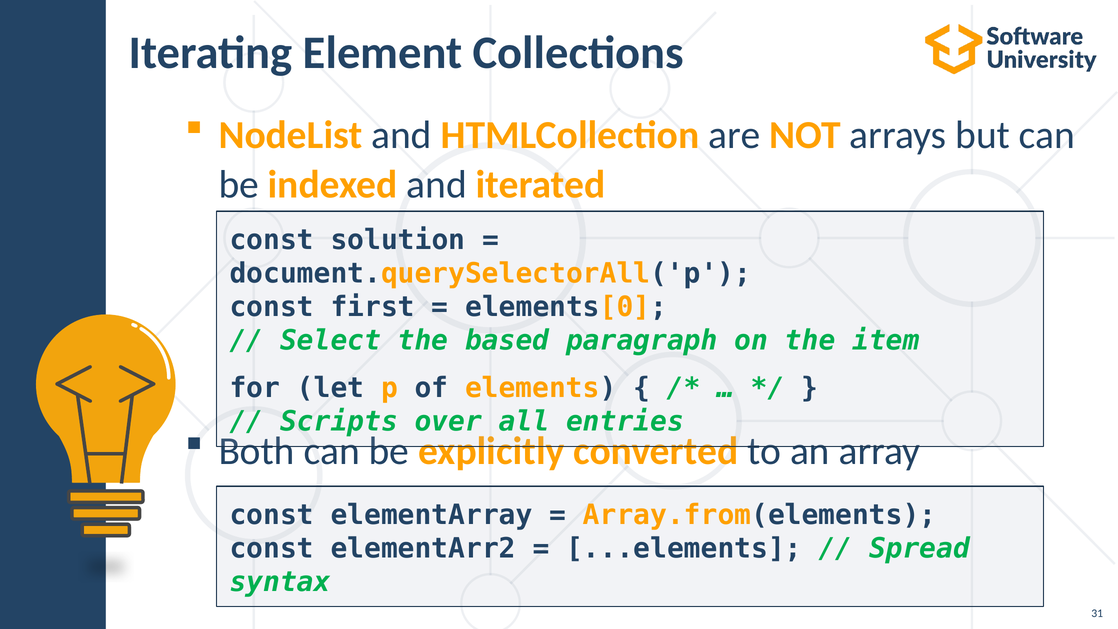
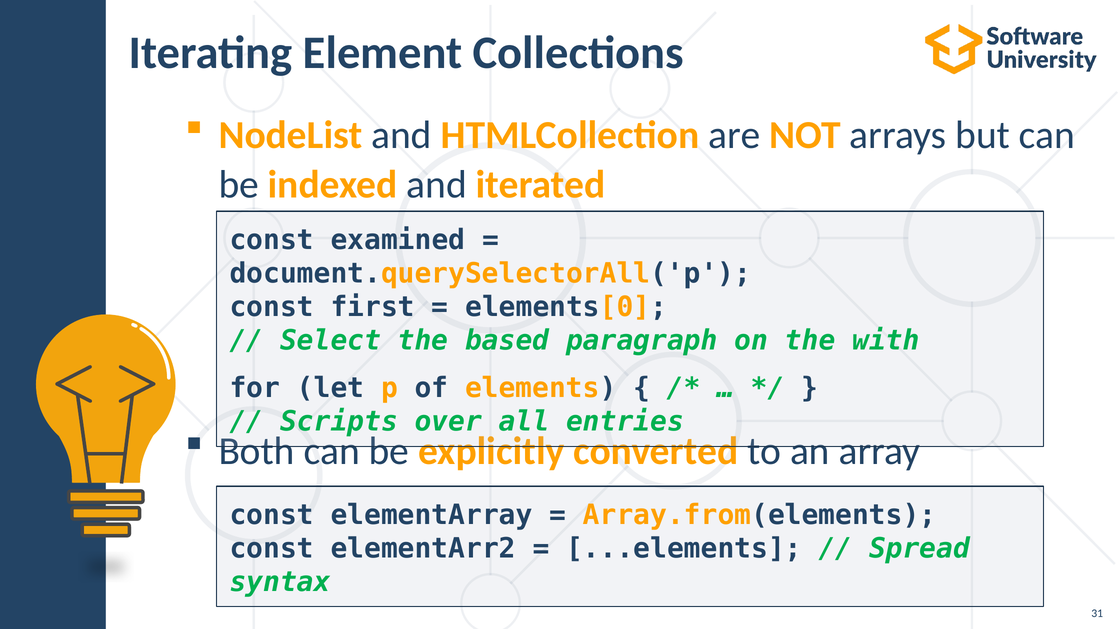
solution: solution -> examined (398, 240)
item: item -> with (886, 341)
